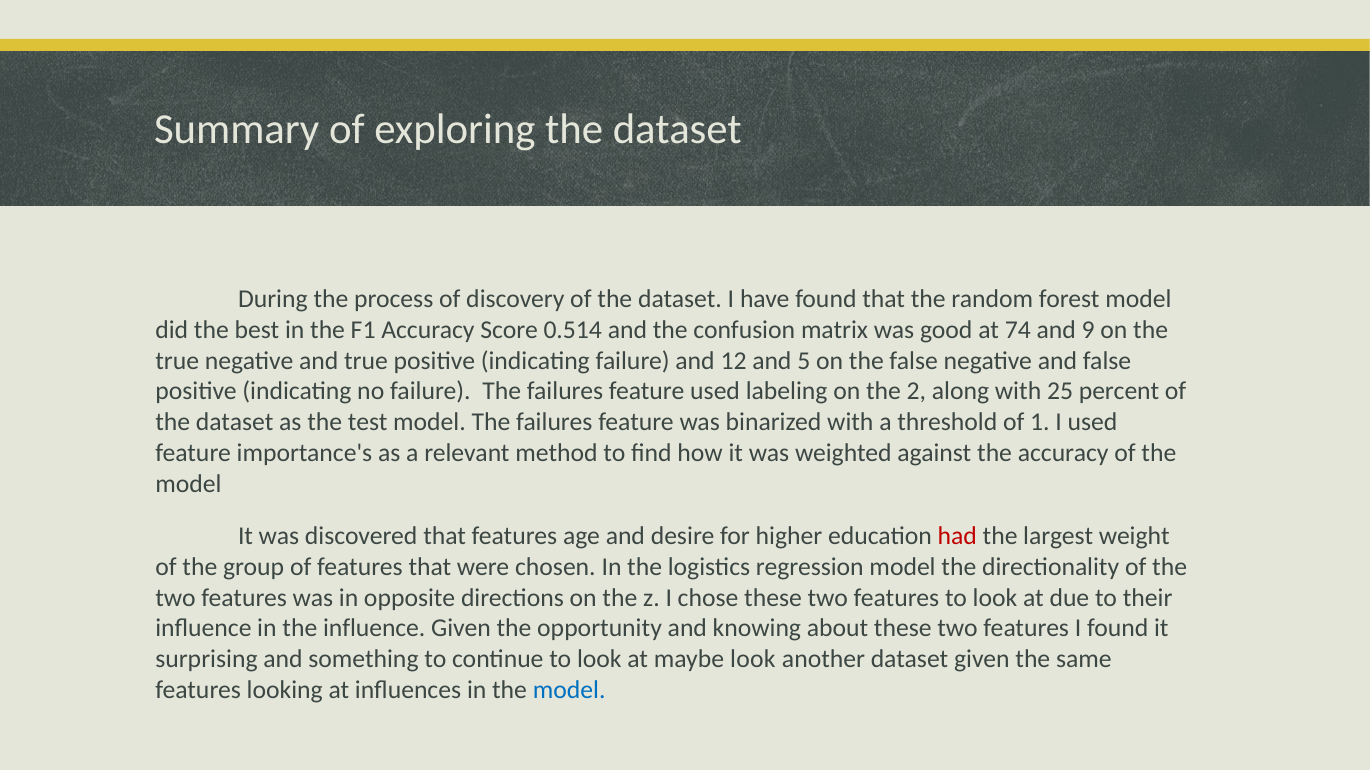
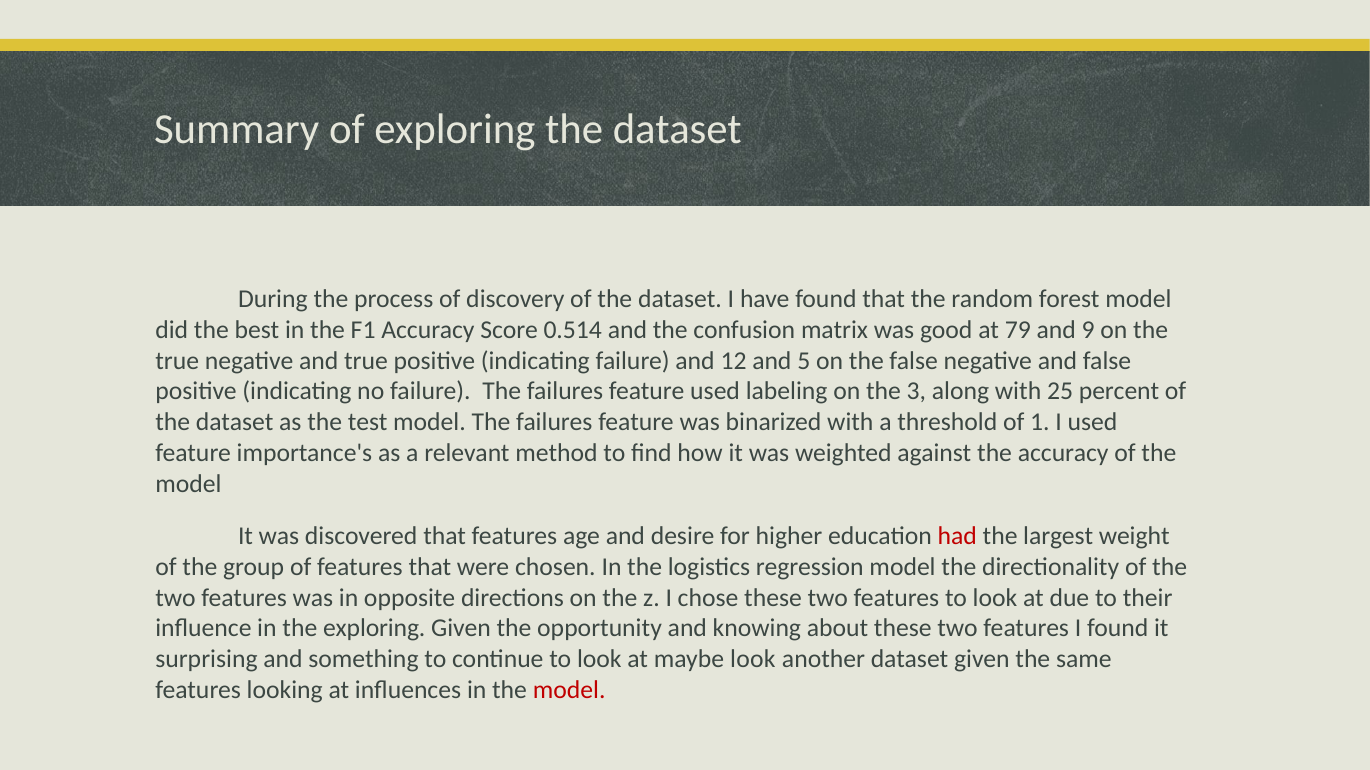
74: 74 -> 79 (1018, 330)
2: 2 -> 3 (916, 392)
the influence: influence -> exploring (374, 629)
model colour: blue -> red (569, 691)
